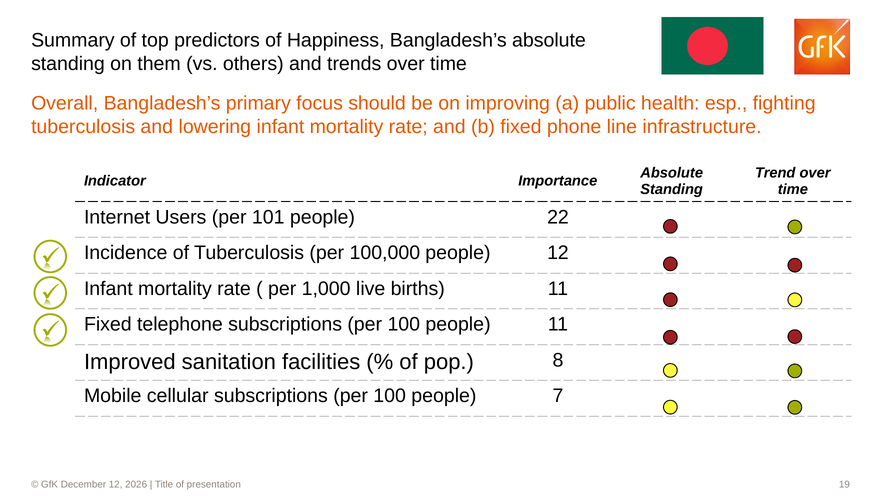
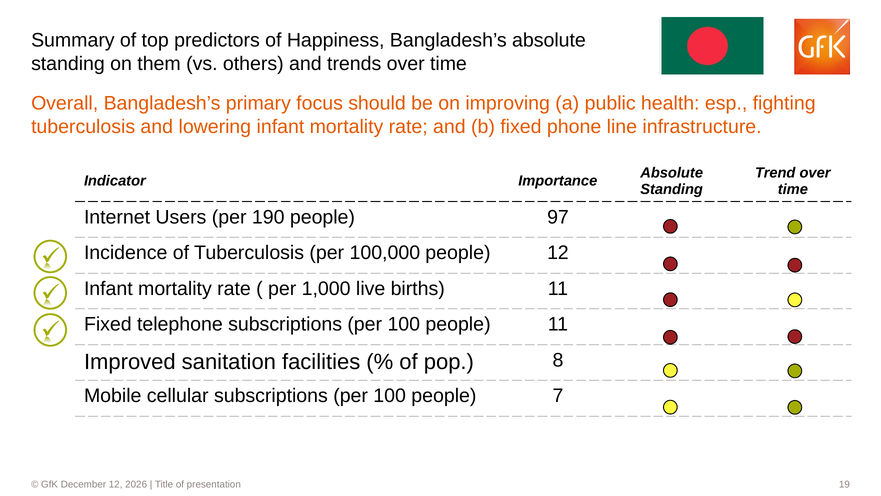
101: 101 -> 190 (268, 217)
22: 22 -> 97 (558, 217)
